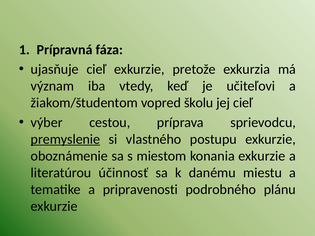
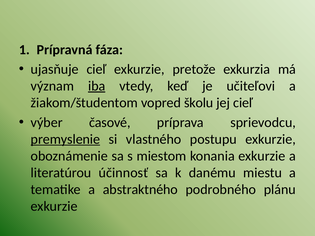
iba underline: none -> present (97, 86)
cestou: cestou -> časové (110, 123)
pripravenosti: pripravenosti -> abstraktného (140, 190)
